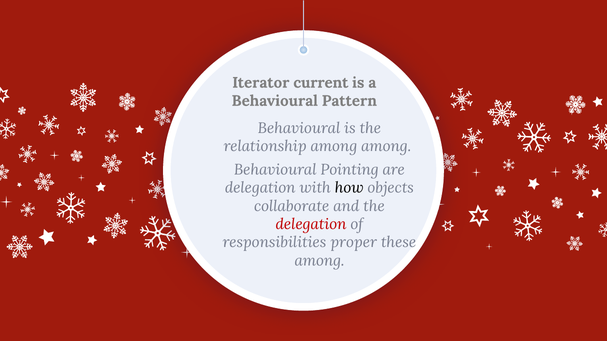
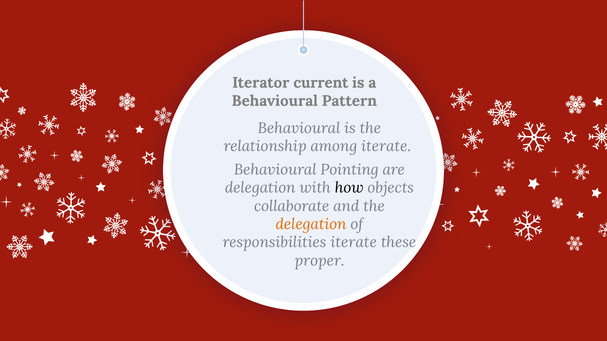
among among: among -> iterate (386, 147)
delegation colour: red -> orange (311, 225)
responsibilities proper: proper -> iterate (354, 243)
among: among -> proper (319, 261)
